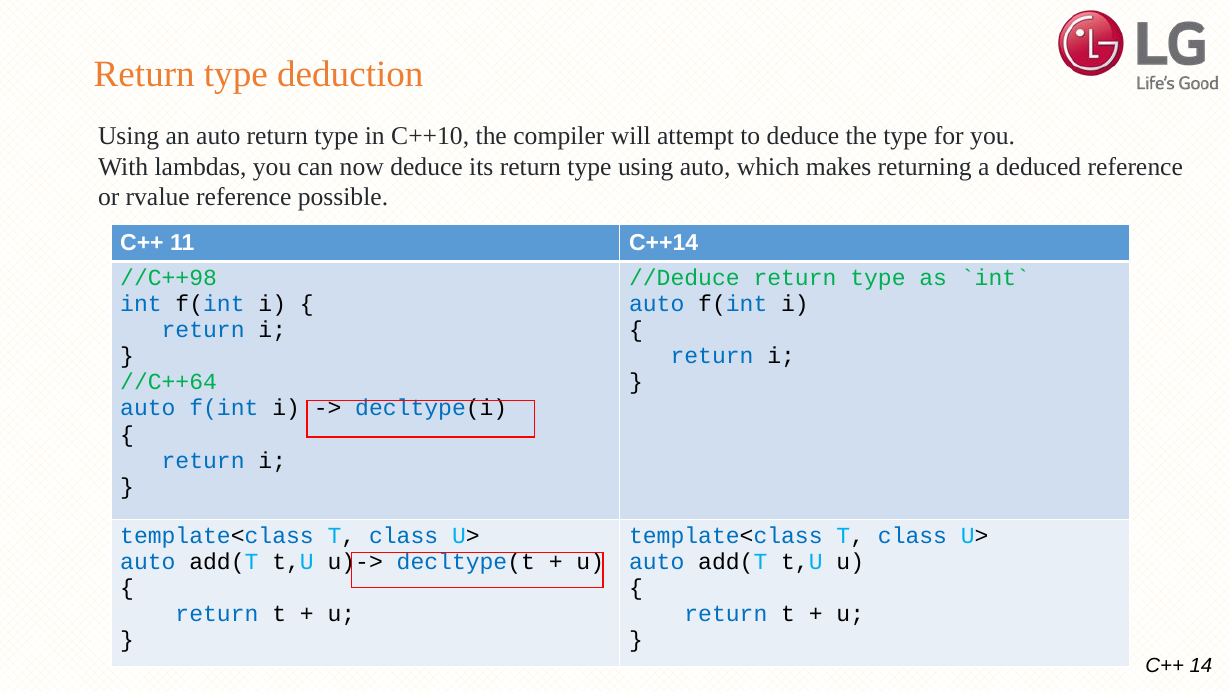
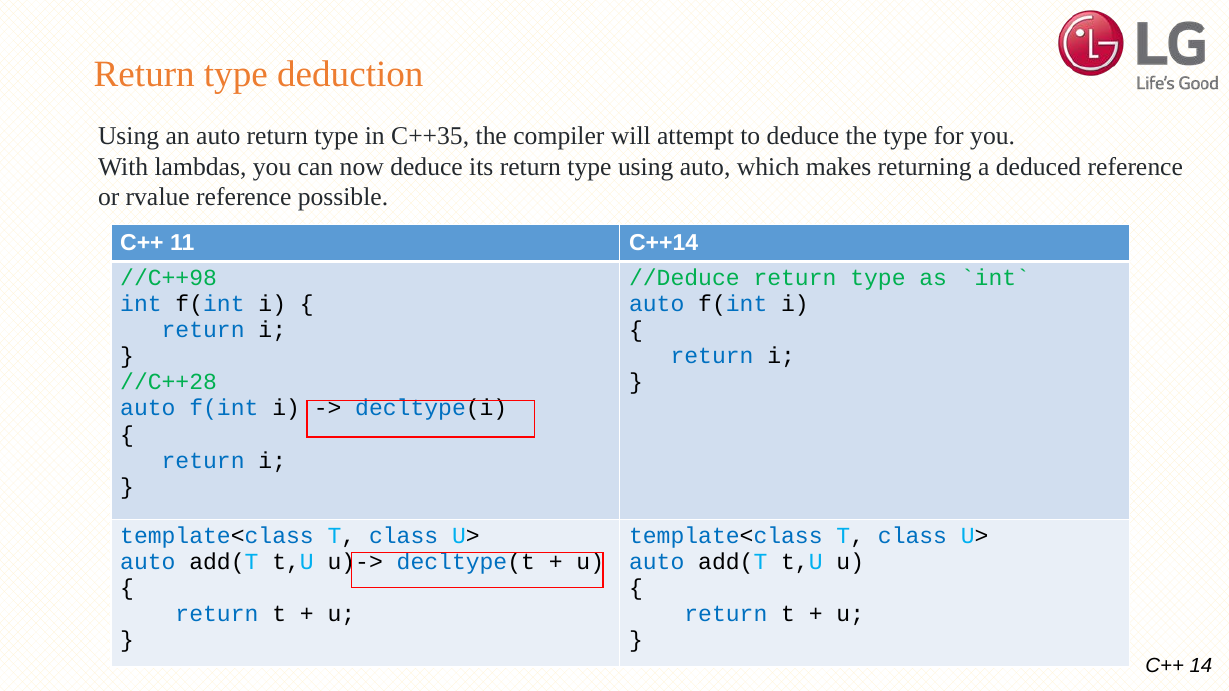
C++10: C++10 -> C++35 (430, 136)
//C++64: //C++64 -> //C++28 (169, 382)
